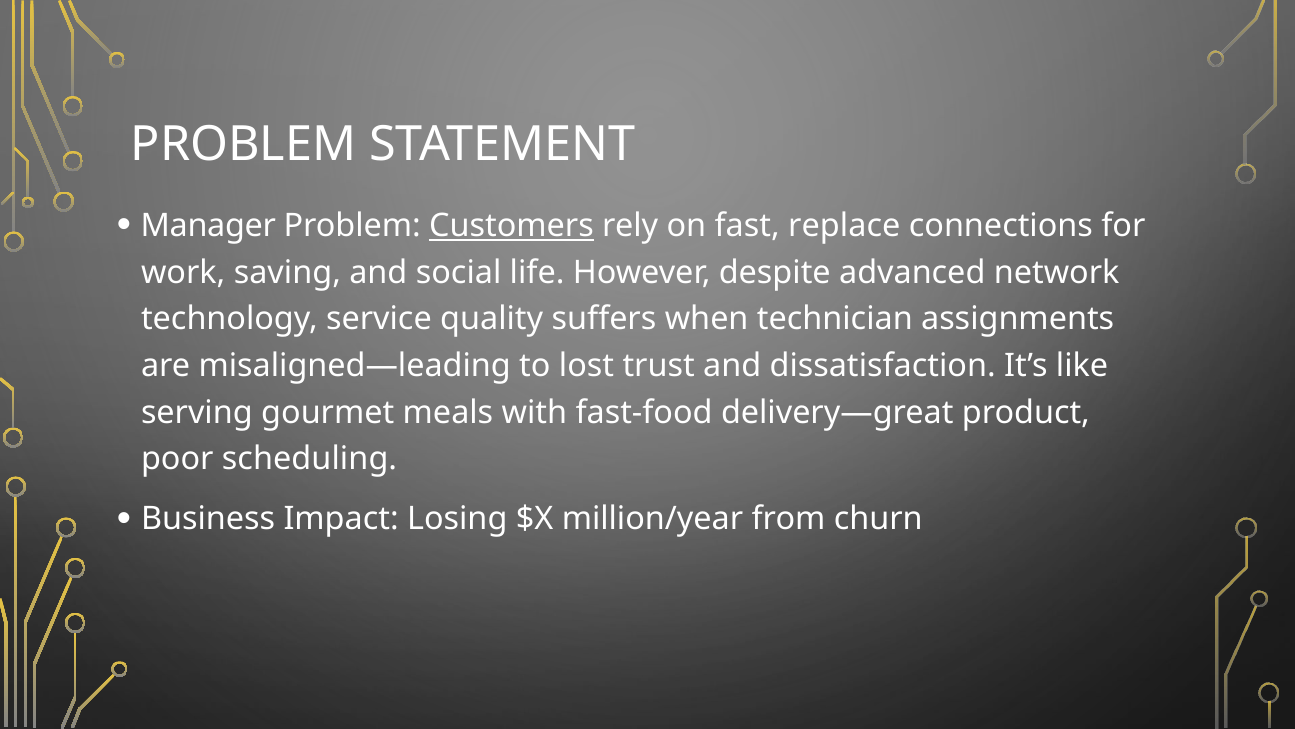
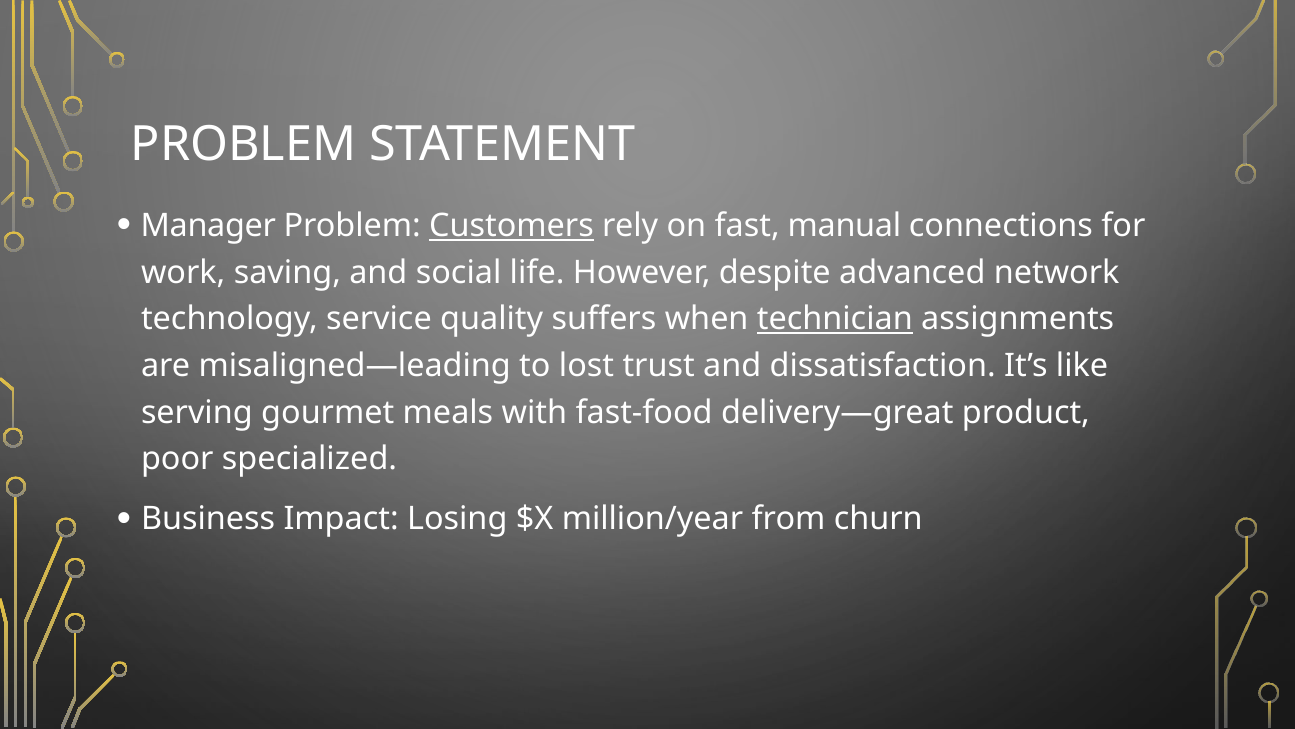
replace: replace -> manual (844, 226)
technician underline: none -> present (835, 319)
scheduling: scheduling -> specialized (310, 459)
